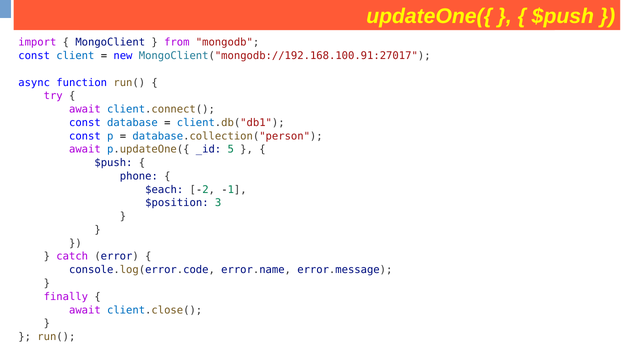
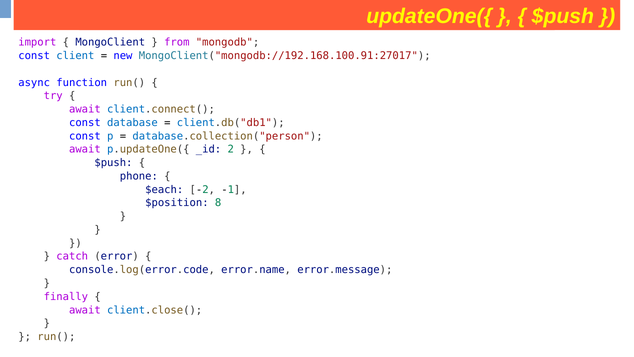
5: 5 -> 2 (231, 149)
3: 3 -> 8 (218, 203)
